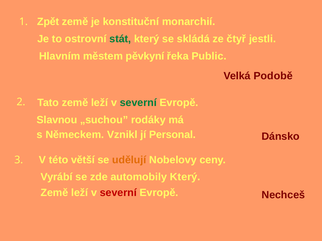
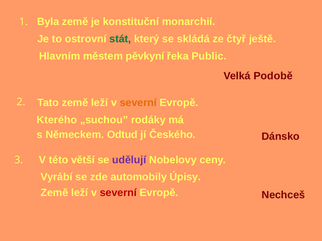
Zpět: Zpět -> Byla (48, 22)
jestli: jestli -> ještě (262, 39)
severní colour: green -> orange (138, 103)
Slavnou: Slavnou -> Kterého (57, 120)
Vznikl: Vznikl -> Odtud (122, 135)
Personal: Personal -> Českého (172, 135)
udělují colour: orange -> purple (129, 160)
automobily Který: Který -> Úpisy (185, 177)
